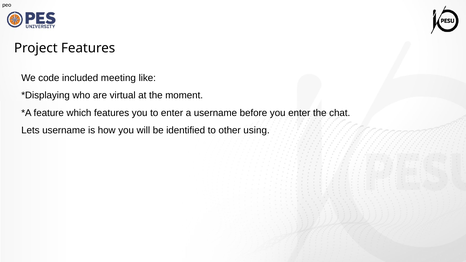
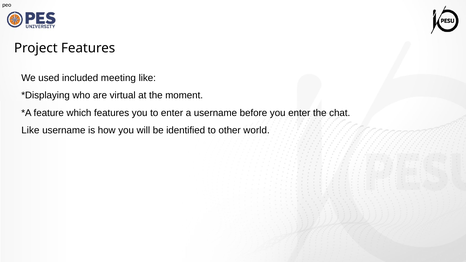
code: code -> used (49, 78)
Lets: Lets -> Like (30, 130)
using: using -> world (257, 130)
